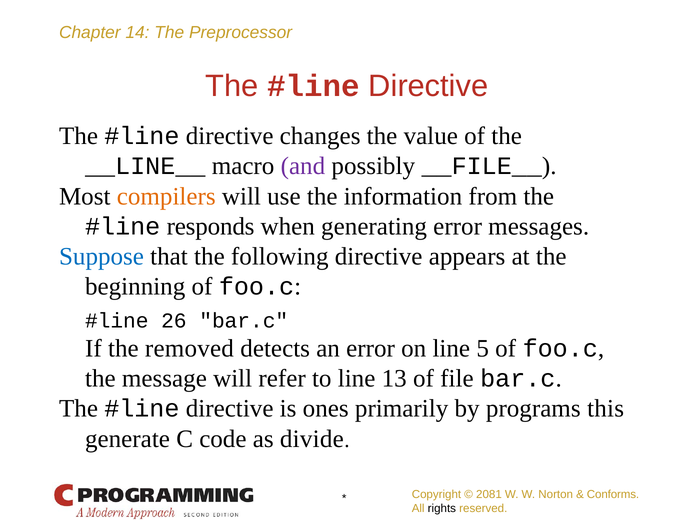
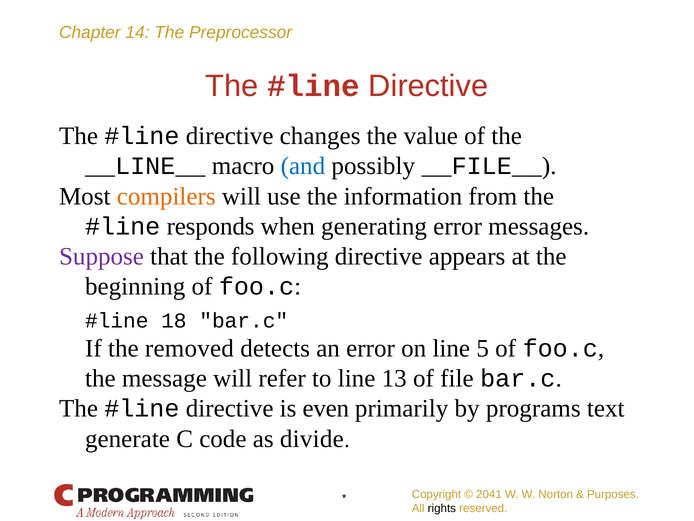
and colour: purple -> blue (303, 166)
Suppose colour: blue -> purple (101, 256)
26: 26 -> 18 (174, 320)
ones: ones -> even (326, 408)
this: this -> text (606, 408)
2081: 2081 -> 2041 (489, 494)
Conforms: Conforms -> Purposes (613, 494)
